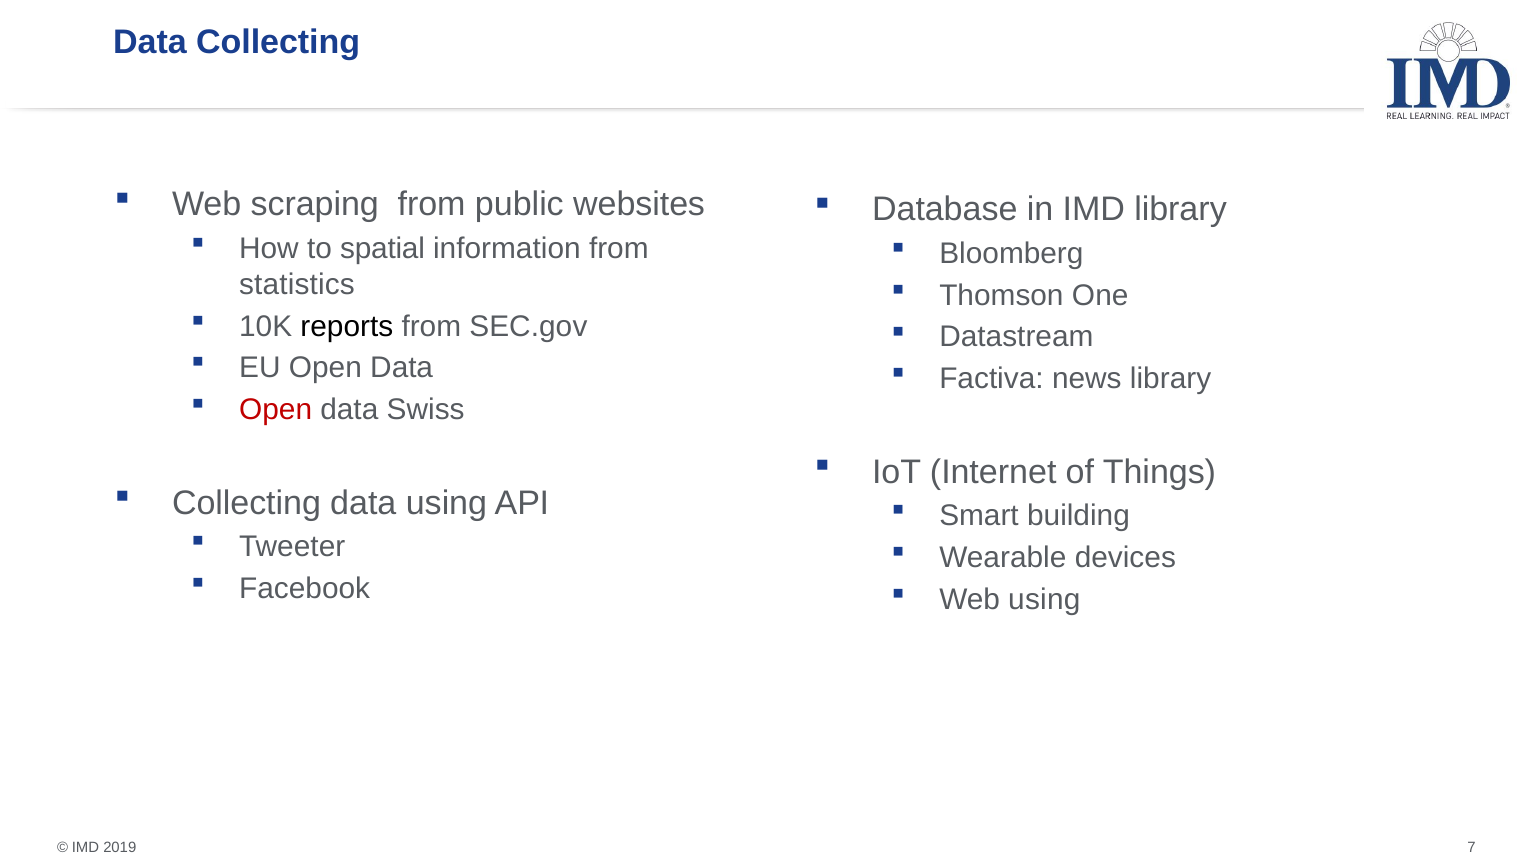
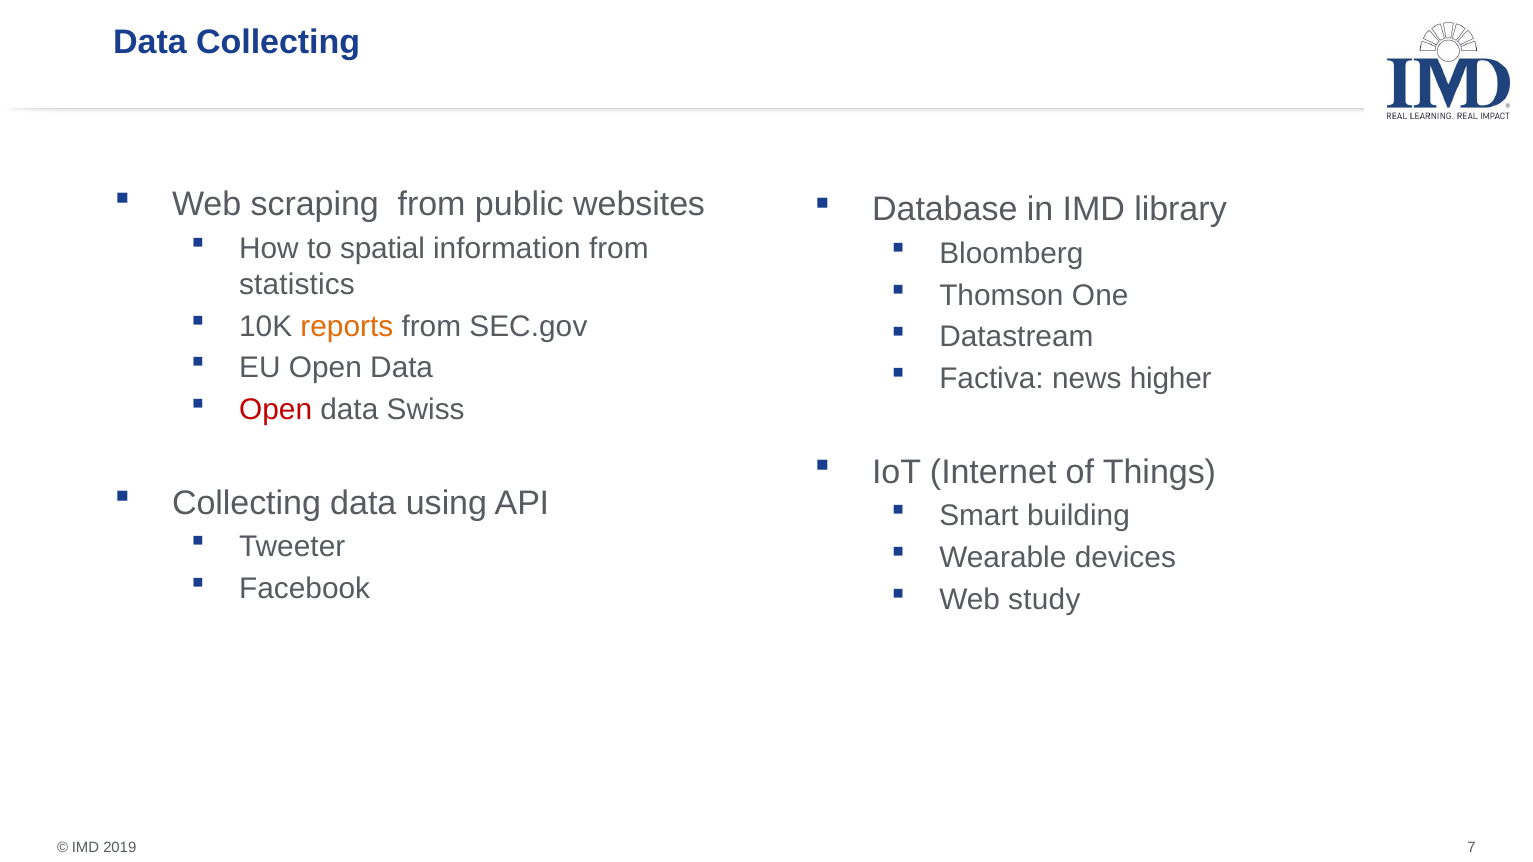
reports colour: black -> orange (347, 326)
news library: library -> higher (1171, 379)
Web using: using -> study (1044, 600)
